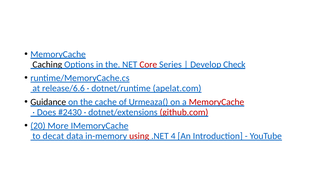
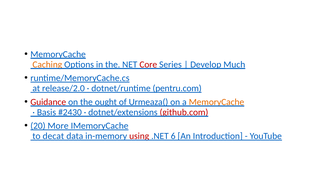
Caching colour: black -> orange (47, 65)
Check: Check -> Much (234, 65)
release/6.6: release/6.6 -> release/2.0 (63, 88)
apelat.com: apelat.com -> pentru.com (177, 88)
Guidance colour: black -> red (48, 102)
cache: cache -> ought (106, 102)
MemoryCache colour: red -> orange (216, 102)
Does: Does -> Basis (47, 112)
4: 4 -> 6 (173, 136)
